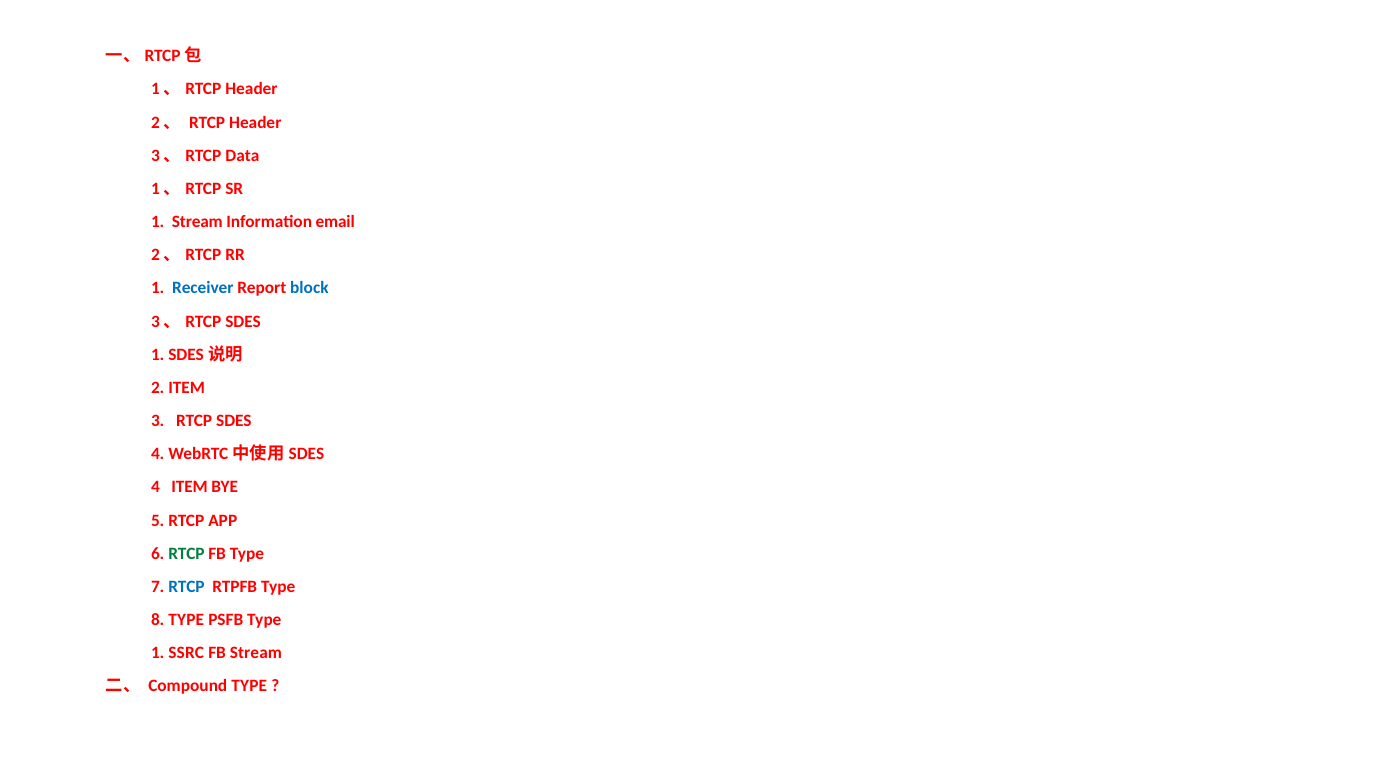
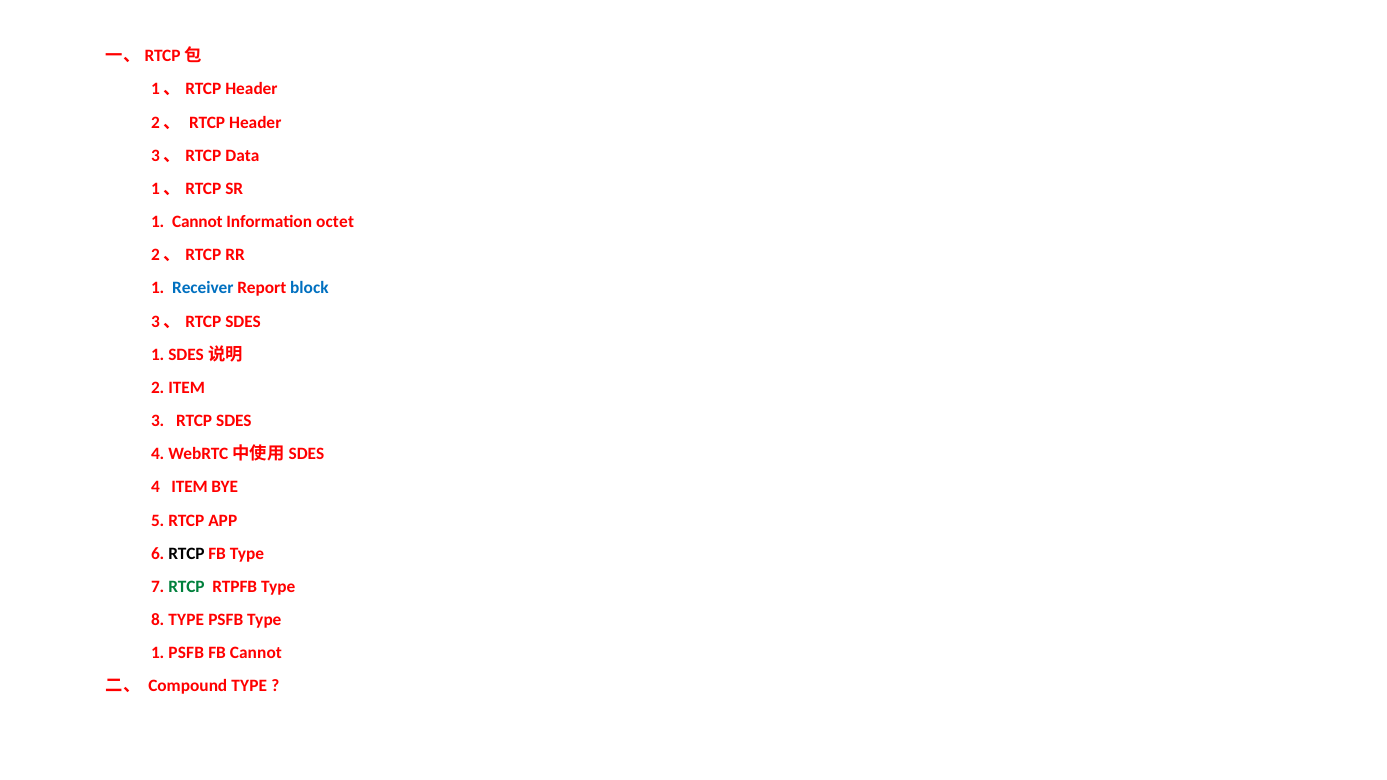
1 Stream: Stream -> Cannot (197, 222)
email: email -> octet (335, 222)
RTCP colour: green -> black (186, 554)
RTCP colour: blue -> green (186, 587)
1 SSRC: SSRC -> PSFB (186, 653)
FB Stream: Stream -> Cannot (256, 653)
